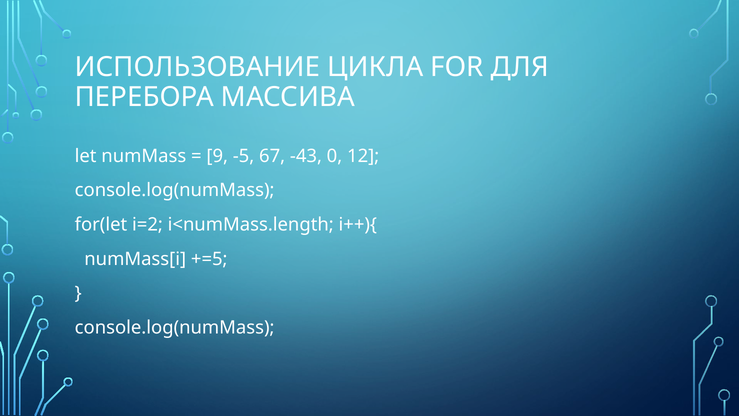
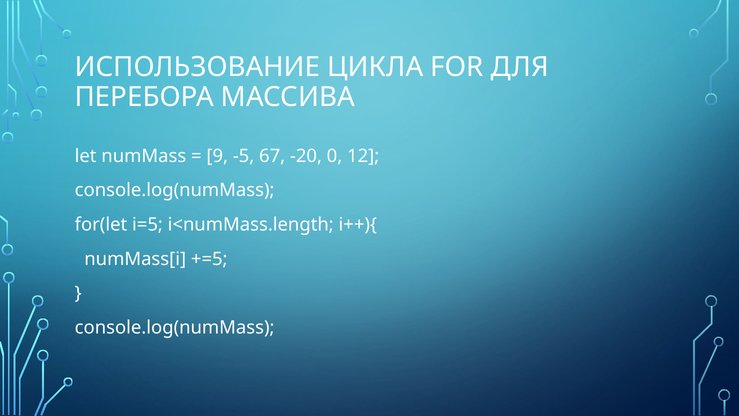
-43: -43 -> -20 (306, 156)
i=2: i=2 -> i=5 (147, 225)
